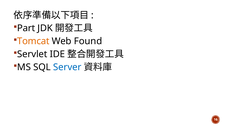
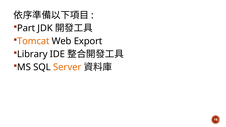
Found: Found -> Export (88, 41)
Servlet: Servlet -> Library (32, 54)
Server colour: blue -> orange (67, 67)
